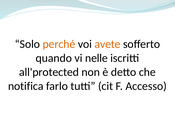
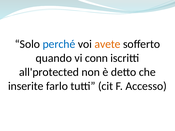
perché colour: orange -> blue (59, 44)
nelle: nelle -> conn (96, 58)
notifica: notifica -> inserite (26, 86)
